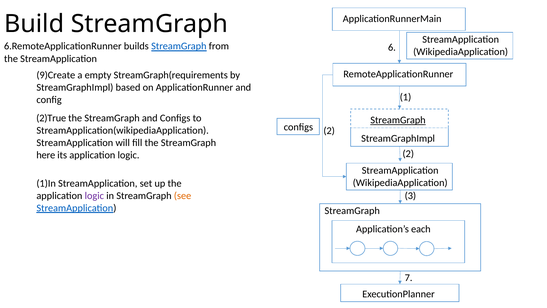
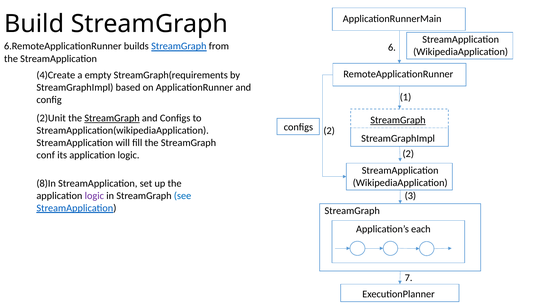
9)Create: 9)Create -> 4)Create (56, 75)
2)True: 2)True -> 2)Unit (51, 118)
StreamGraph underline: none -> present (112, 118)
here: here -> conf (46, 155)
1)In: 1)In -> 8)In (46, 183)
see colour: orange -> blue (183, 196)
